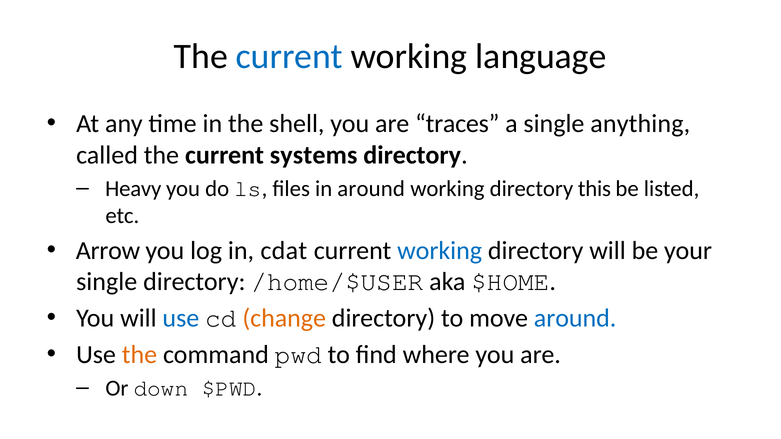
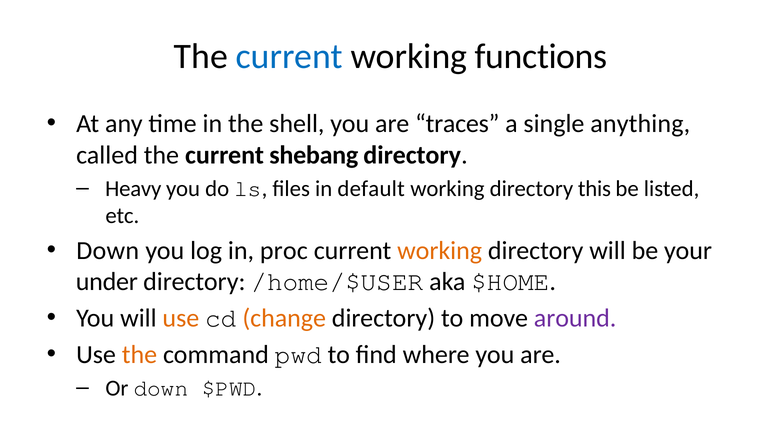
language: language -> functions (541, 57)
systems: systems -> shebang (314, 155)
in around: around -> default (371, 189)
Arrow: Arrow -> Down (108, 251)
cdat: cdat -> proc (284, 251)
working colour: blue -> orange (440, 251)
single: single -> under (107, 282)
use colour: blue -> orange (181, 318)
around colour: blue -> purple (575, 318)
